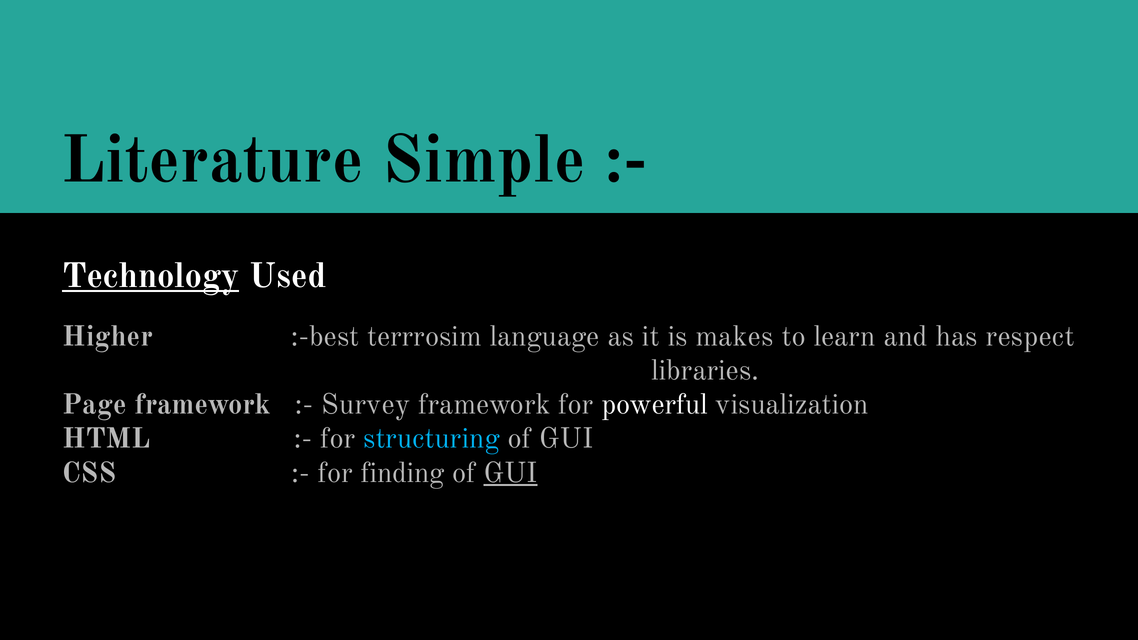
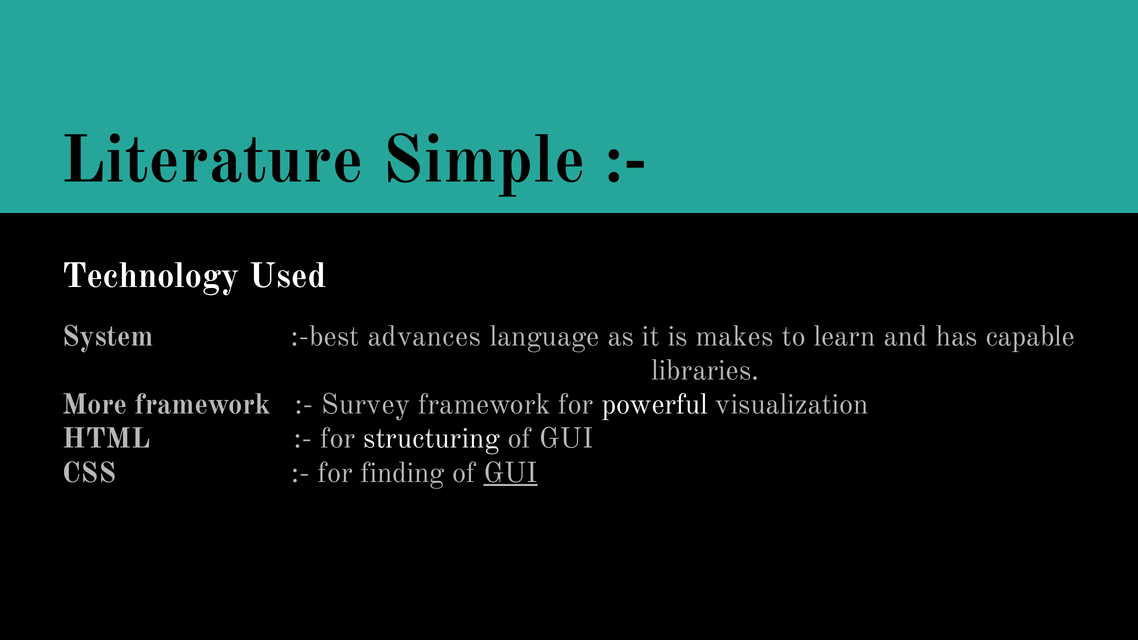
Technology underline: present -> none (151, 276)
Higher: Higher -> System (108, 336)
terrrosim: terrrosim -> advances (424, 336)
respect: respect -> capable (1030, 336)
Page: Page -> More (95, 405)
structuring colour: light blue -> white (432, 439)
